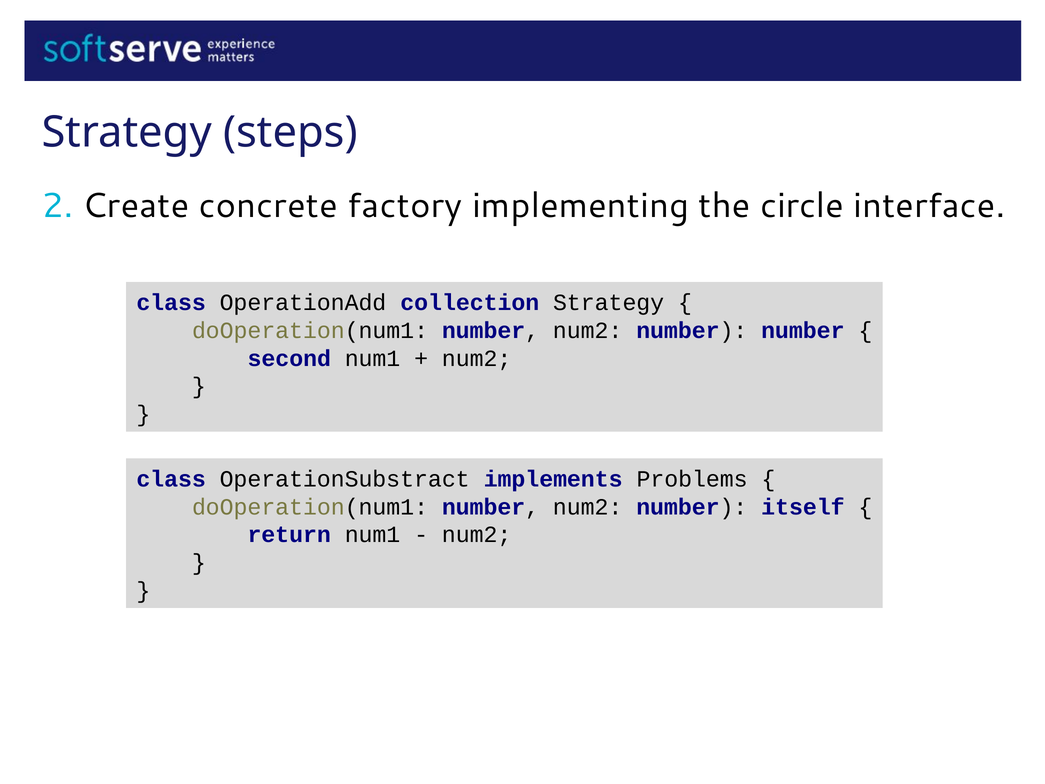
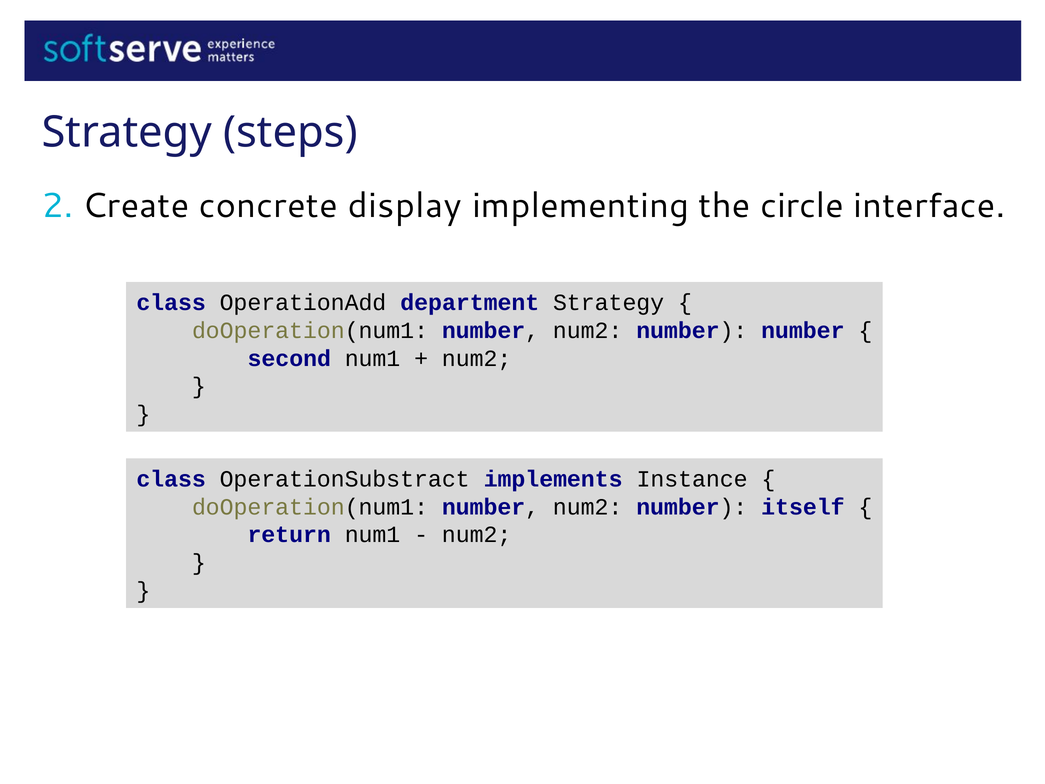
factory: factory -> display (405, 206)
collection: collection -> department (470, 303)
Problems: Problems -> Instance (692, 479)
